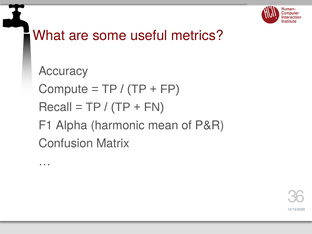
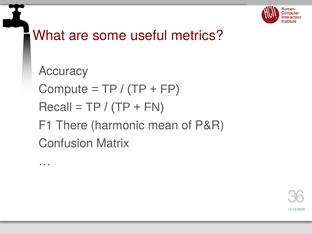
Alpha: Alpha -> There (72, 125)
